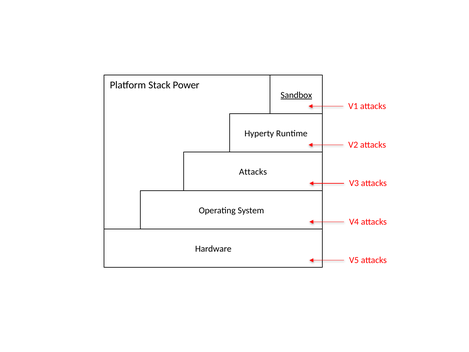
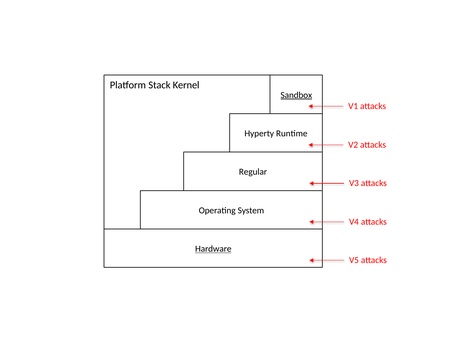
Power: Power -> Kernel (186, 85)
Attacks: Attacks -> Regular (253, 172)
Hardware underline: none -> present (213, 249)
